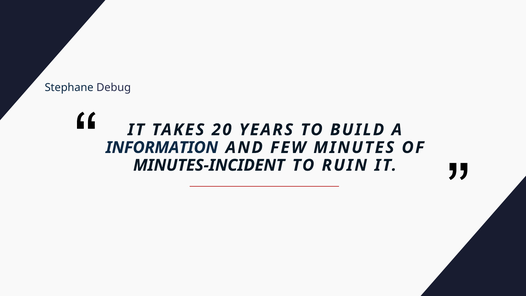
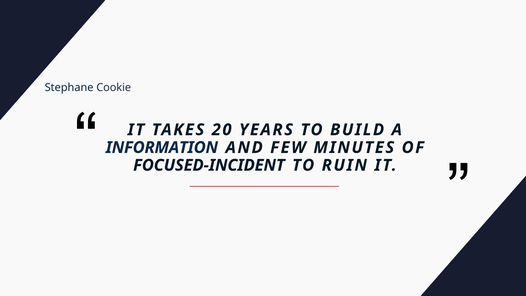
Debug: Debug -> Cookie (114, 88)
MINUTES-INCIDENT: MINUTES-INCIDENT -> FOCUSED-INCIDENT (209, 165)
